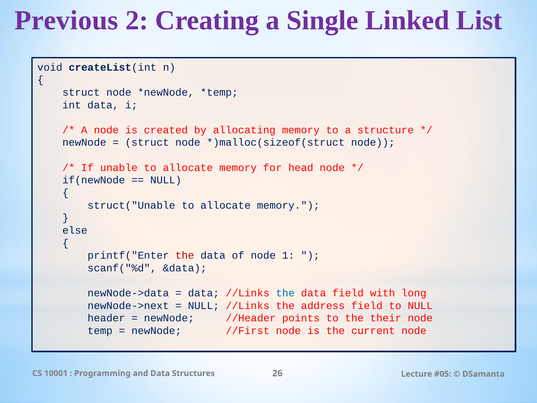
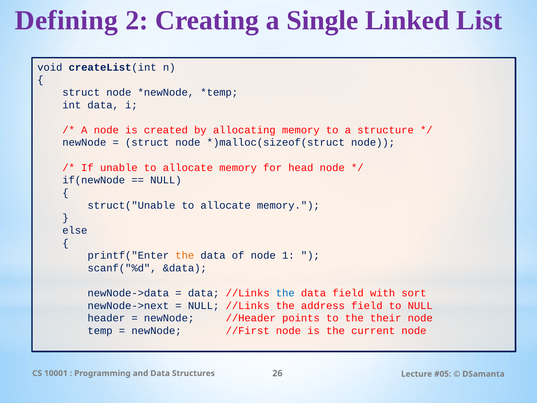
Previous: Previous -> Defining (66, 21)
the colour: red -> orange (185, 255)
long: long -> sort (414, 293)
